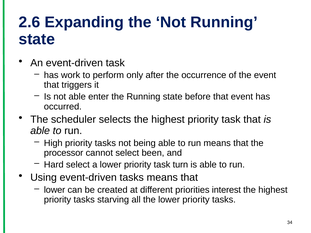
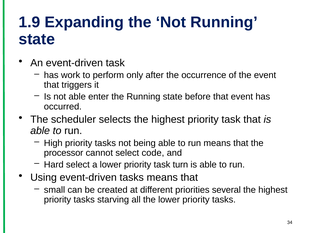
2.6: 2.6 -> 1.9 (29, 22)
been: been -> code (153, 153)
lower: lower -> small (54, 190)
interest: interest -> several (226, 190)
